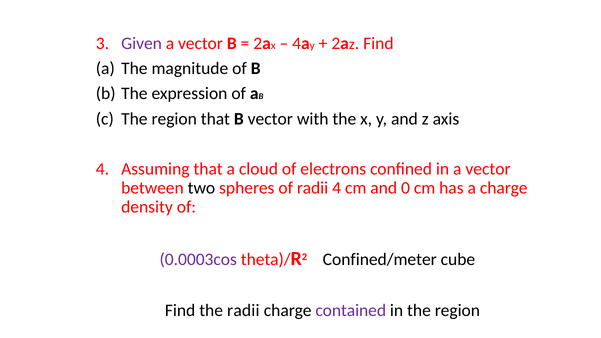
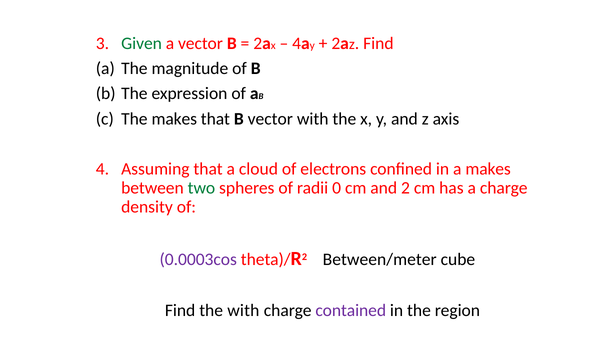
Given colour: purple -> green (142, 43)
region: region -> makes (174, 119)
in a vector: vector -> makes (488, 169)
two colour: black -> green (201, 188)
radii 4: 4 -> 0 (337, 188)
and 0: 0 -> 2 (405, 188)
Confined/meter: Confined/meter -> Between/meter (380, 259)
the radii: radii -> with (243, 310)
